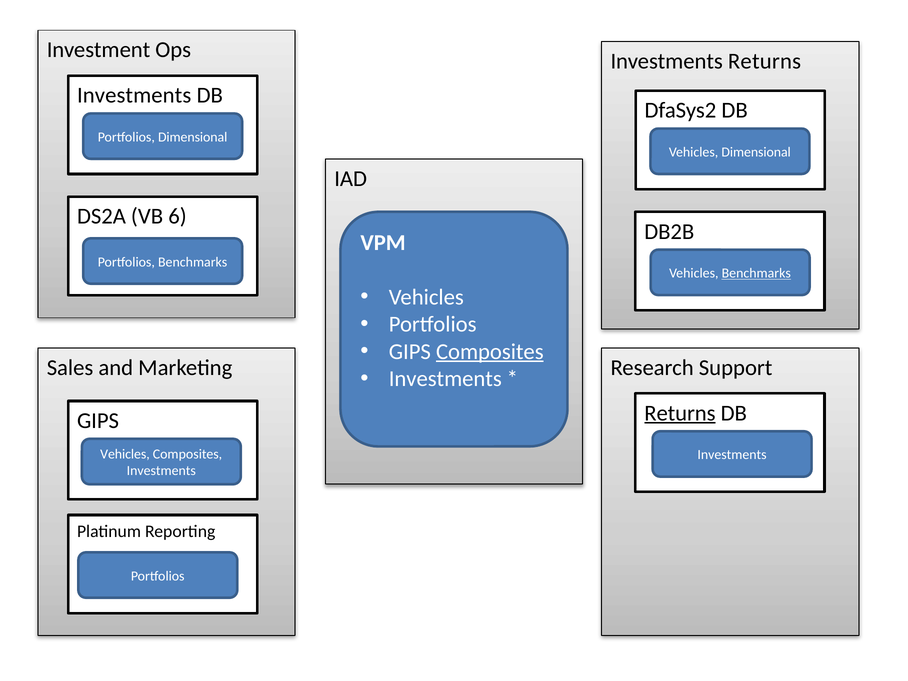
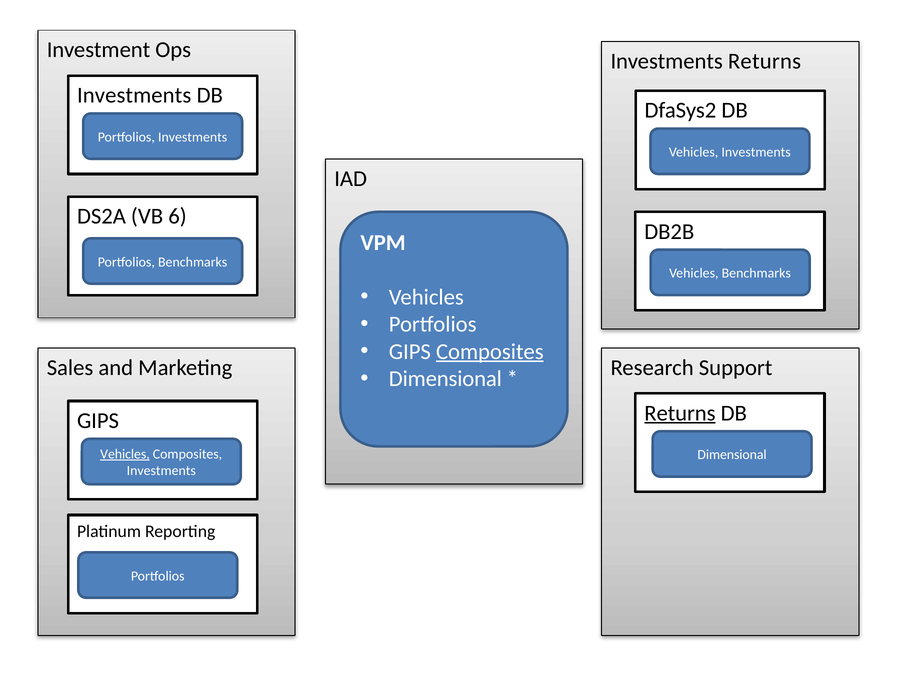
Portfolios Dimensional: Dimensional -> Investments (193, 137)
Vehicles Dimensional: Dimensional -> Investments (756, 152)
Benchmarks underline: present -> none (756, 273)
Investments: Investments -> Dimensional (445, 379)
Vehicles underline: none -> present (125, 454)
Investments: Investments -> Dimensional (732, 455)
